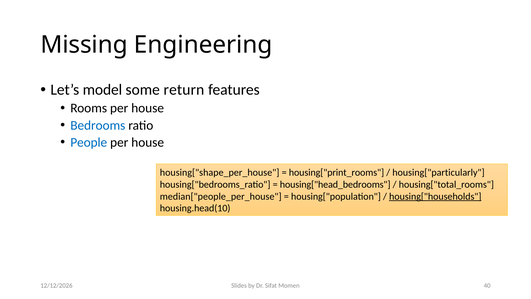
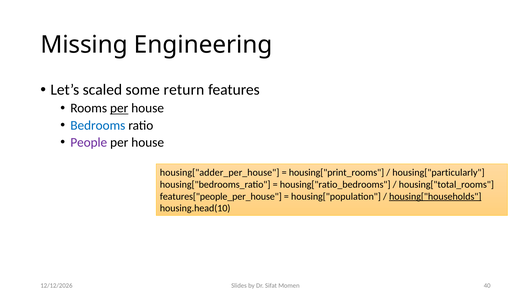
model: model -> scaled (102, 90)
per underline: none -> present (119, 108)
People colour: blue -> purple (89, 142)
housing["shape_per_house: housing["shape_per_house -> housing["adder_per_house (220, 172)
housing["head_bedrooms: housing["head_bedrooms -> housing["ratio_bedrooms (335, 184)
median["people_per_house: median["people_per_house -> features["people_per_house (221, 196)
